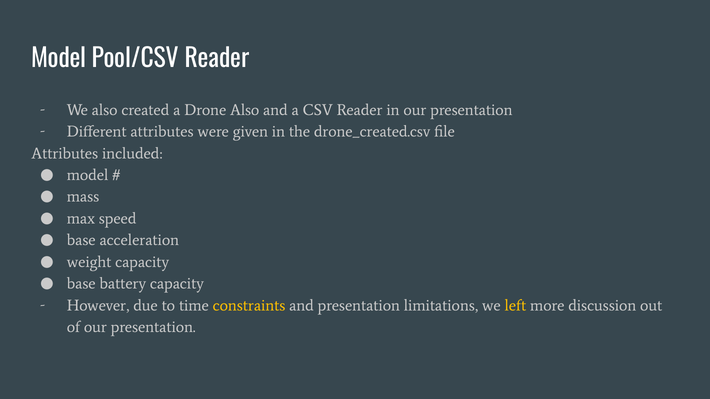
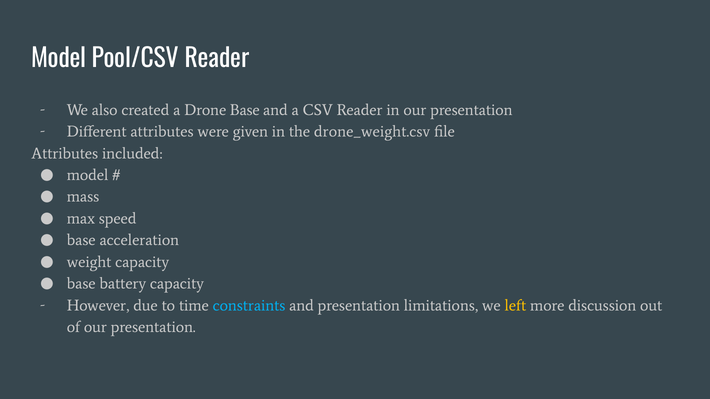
Drone Also: Also -> Base (245, 110)
drone_created.csv: drone_created.csv -> drone_weight.csv (372, 132)
constraints colour: yellow -> light blue (249, 306)
